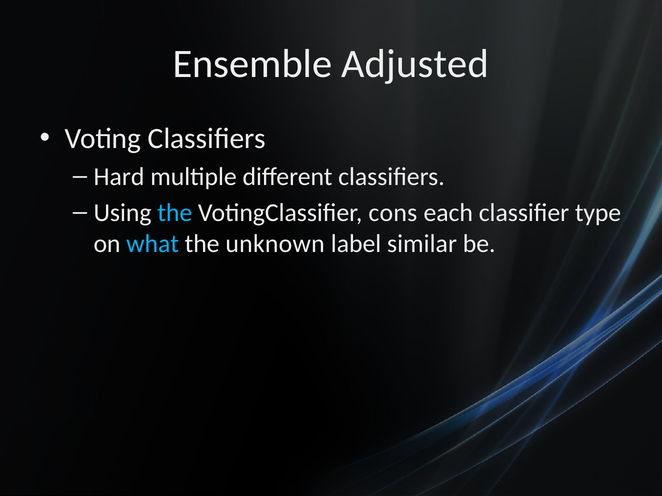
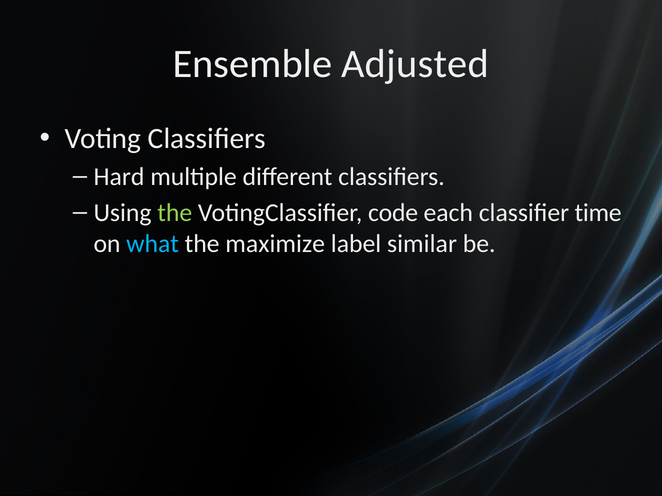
the colour: light blue -> light green (175, 213)
cons: cons -> code (393, 213)
type: type -> time (598, 213)
unknown: unknown -> maximize (275, 244)
